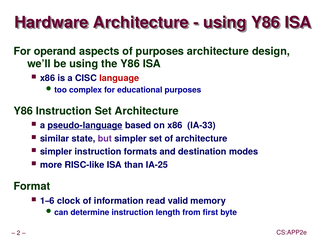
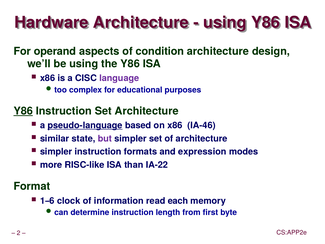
of purposes: purposes -> condition (160, 51)
language colour: red -> purple (119, 78)
Y86 underline: none -> present (23, 111)
IA-33: IA-33 -> IA-46 (201, 125)
destination: destination -> expression (202, 151)
IA-25: IA-25 -> IA-22 (157, 165)
valid: valid -> each (178, 200)
